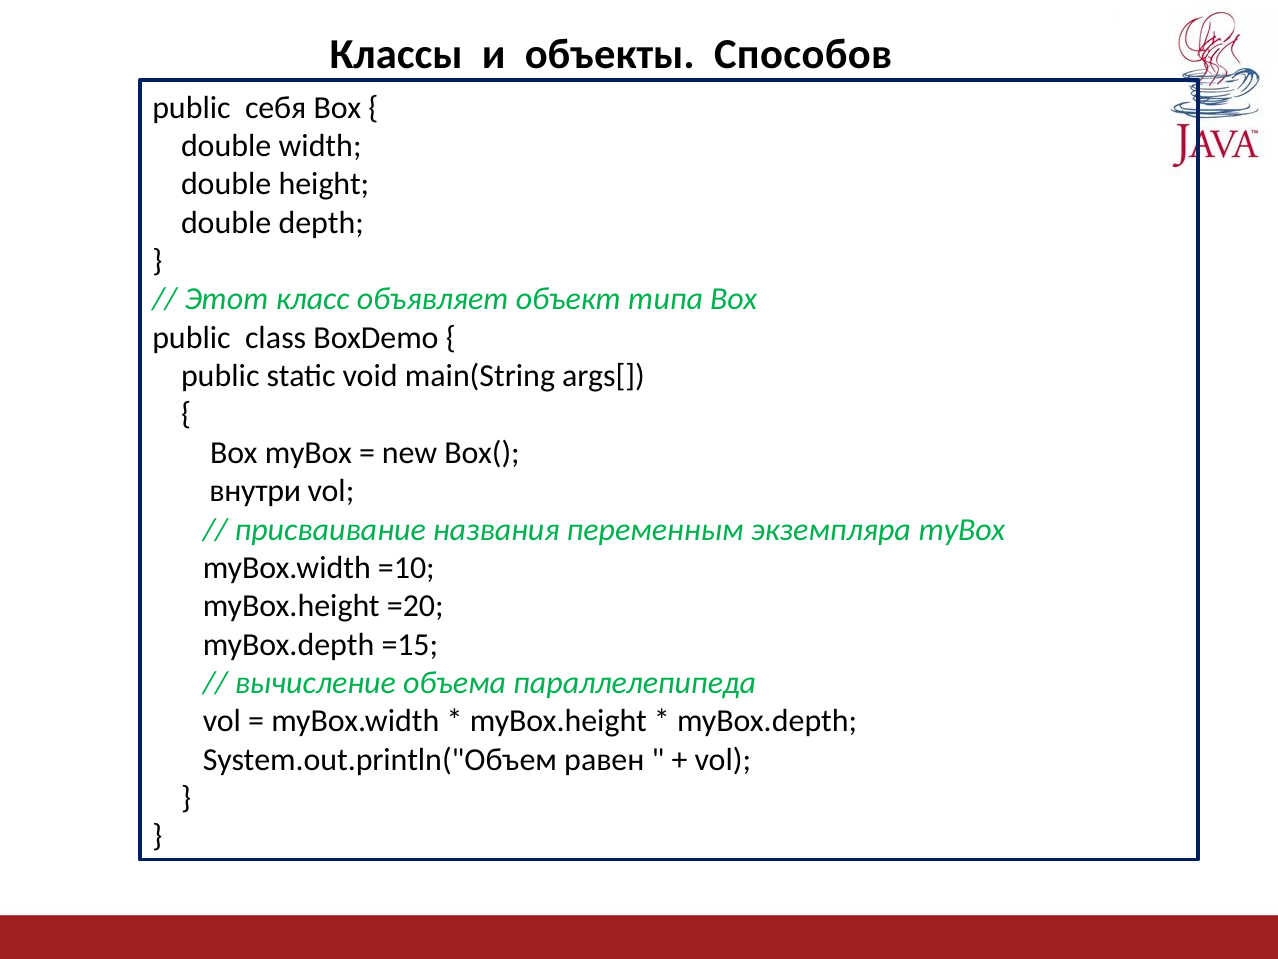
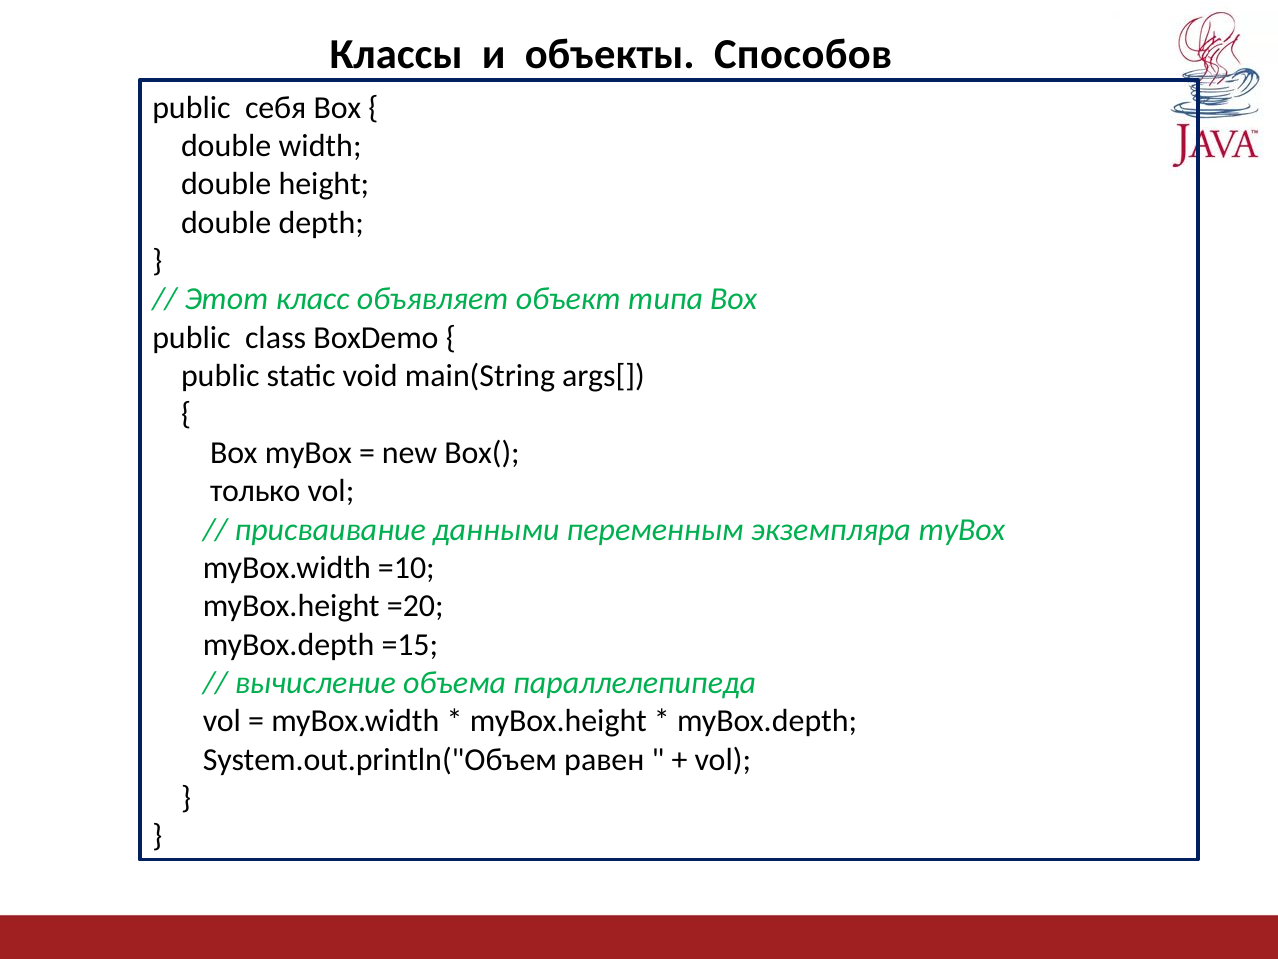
внутри: внутри -> только (255, 491)
названия: названия -> данными (496, 529)
